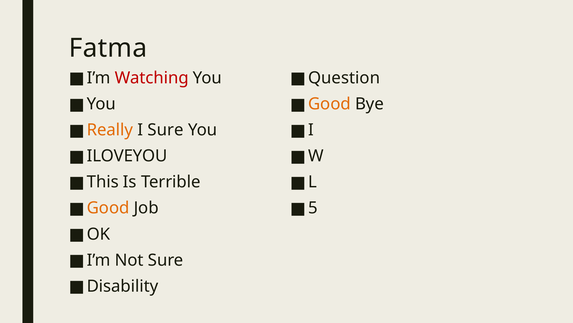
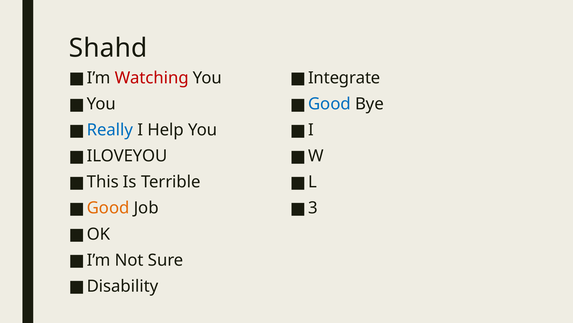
Fatma: Fatma -> Shahd (108, 48)
Question: Question -> Integrate (344, 78)
Good colour: orange -> blue (329, 104)
Really colour: orange -> blue (110, 130)
I Sure: Sure -> Help (166, 130)
5: 5 -> 3 (313, 208)
